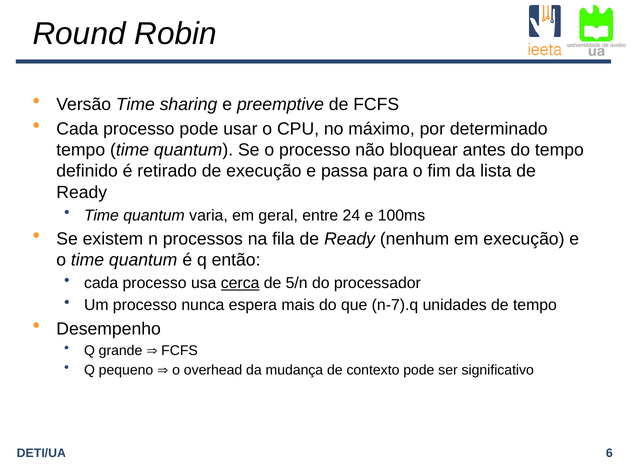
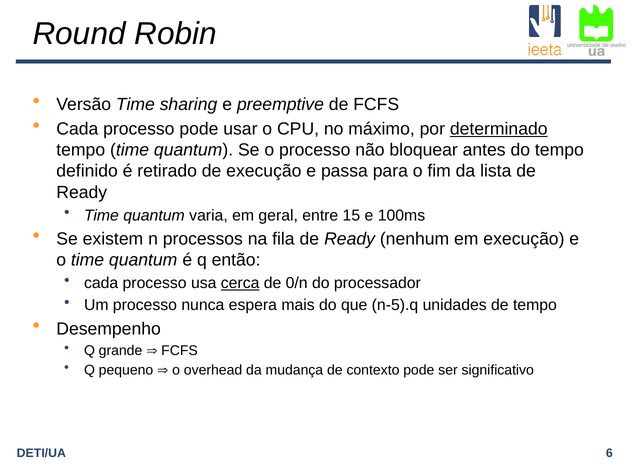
determinado underline: none -> present (499, 129)
24: 24 -> 15 (351, 215)
5/n: 5/n -> 0/n (297, 283)
n-7).q: n-7).q -> n-5).q (395, 305)
